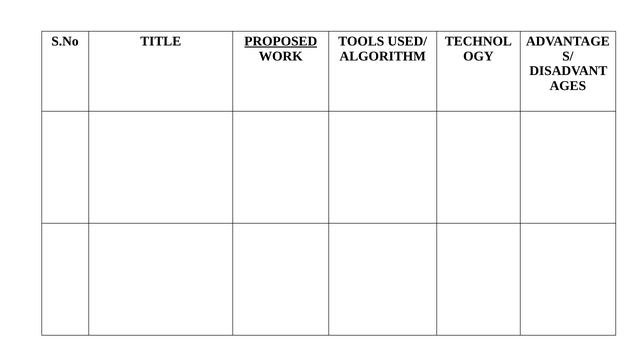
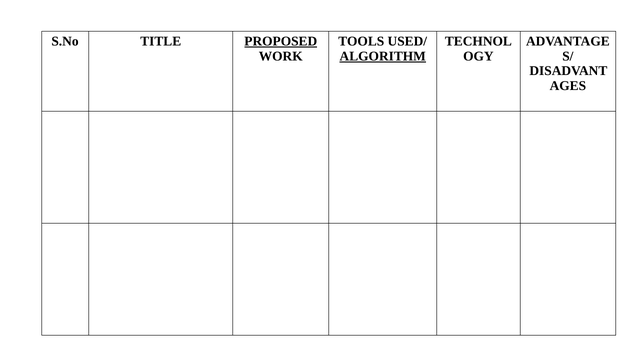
ALGORITHM underline: none -> present (383, 56)
